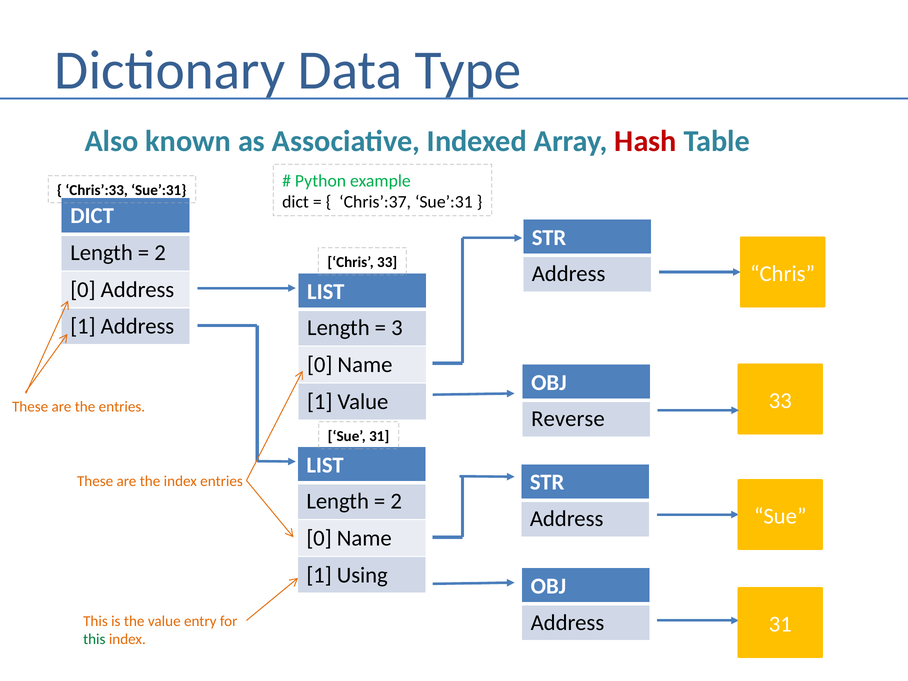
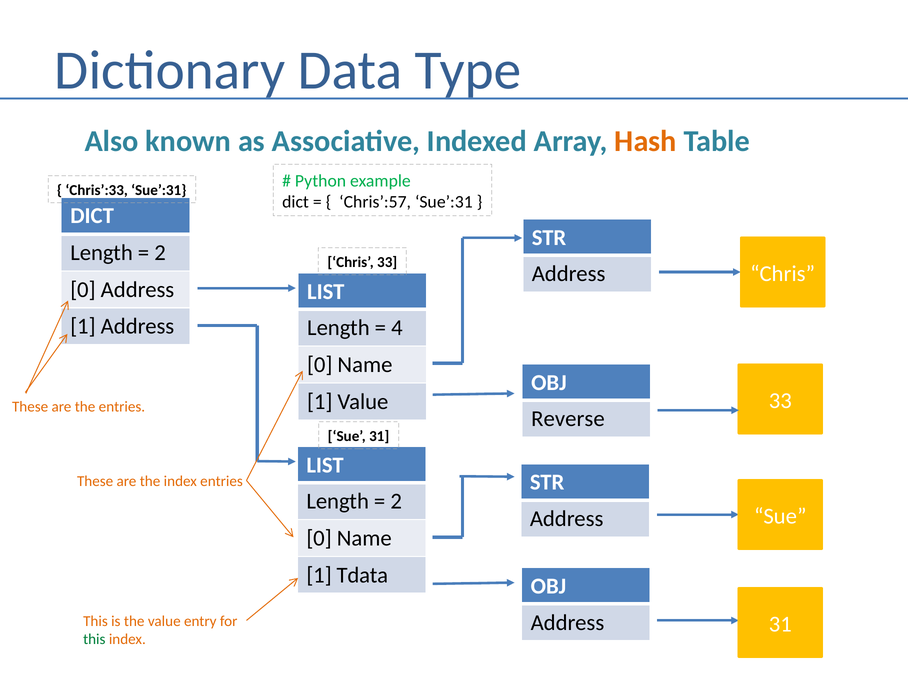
Hash colour: red -> orange (646, 141)
Chris’:37: Chris’:37 -> Chris’:57 (375, 202)
3: 3 -> 4 (397, 328)
Using: Using -> Tdata (362, 575)
